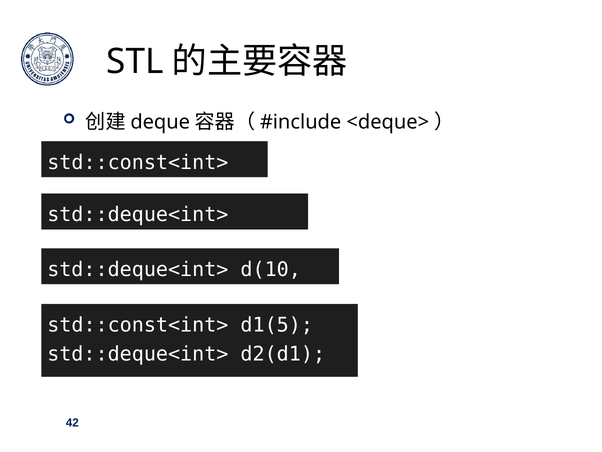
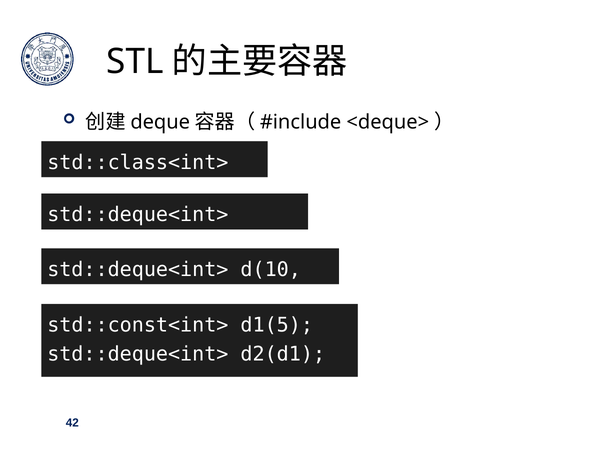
std::const<int>: std::const<int> -> std::class<int> (138, 162)
